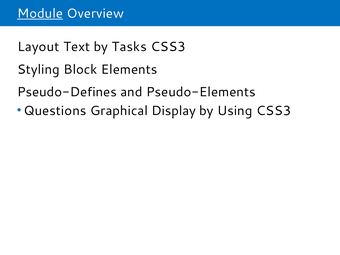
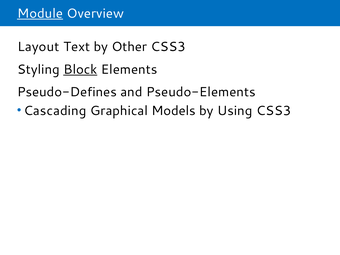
Tasks: Tasks -> Other (129, 47)
Block underline: none -> present (80, 69)
Questions: Questions -> Cascading (55, 111)
Display: Display -> Models (174, 111)
